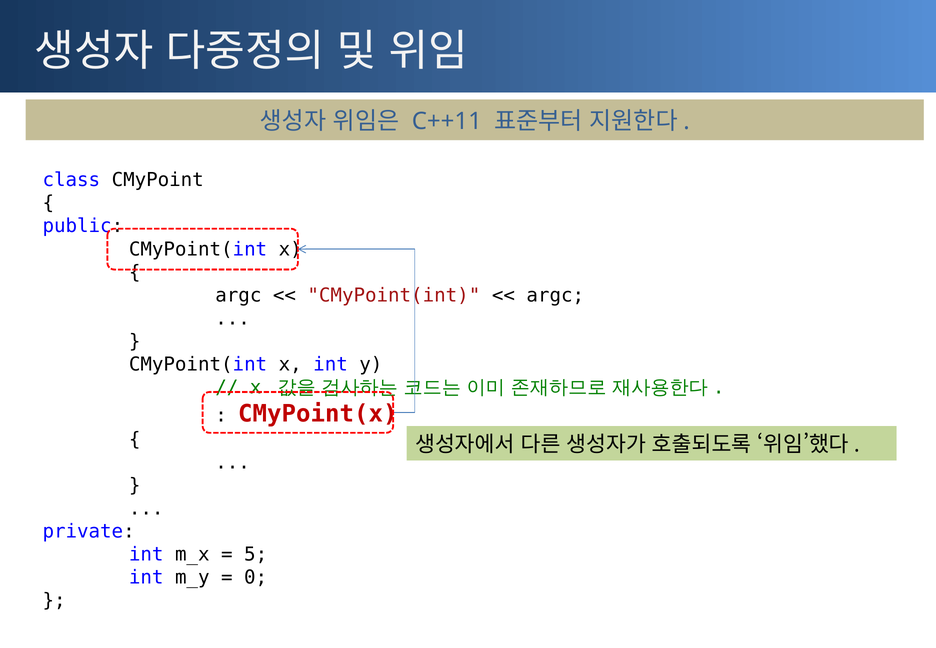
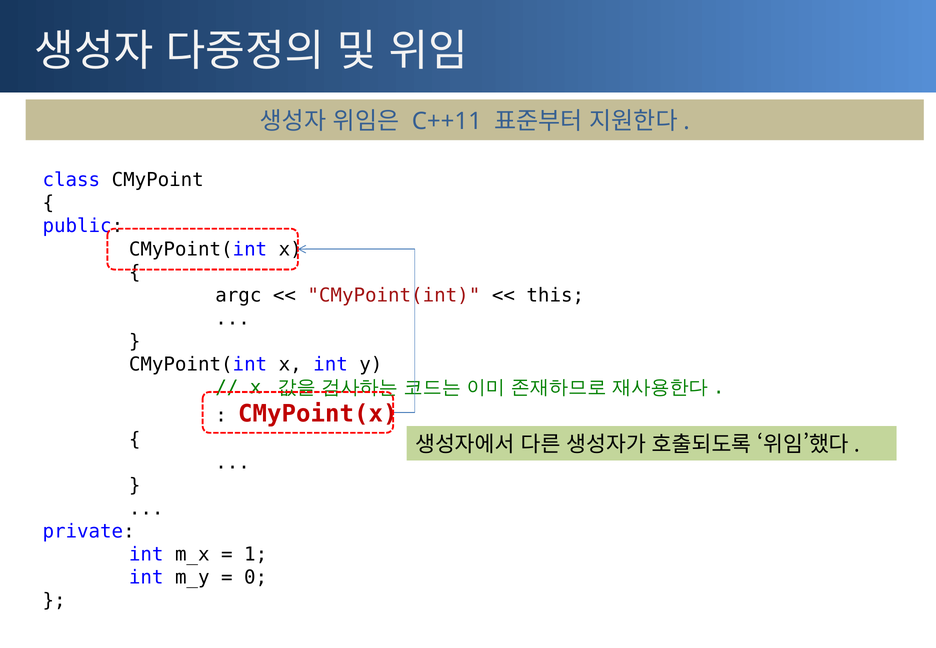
argc: argc -> this (555, 295)
5: 5 -> 1 (256, 554)
